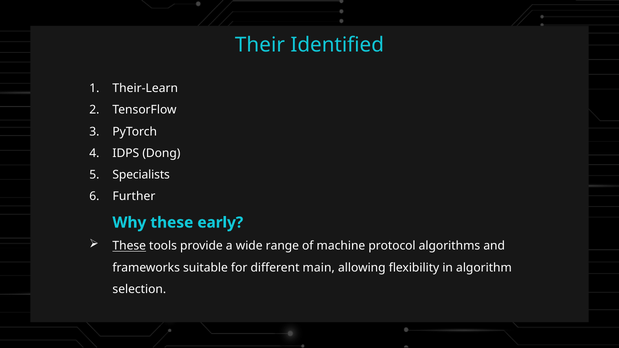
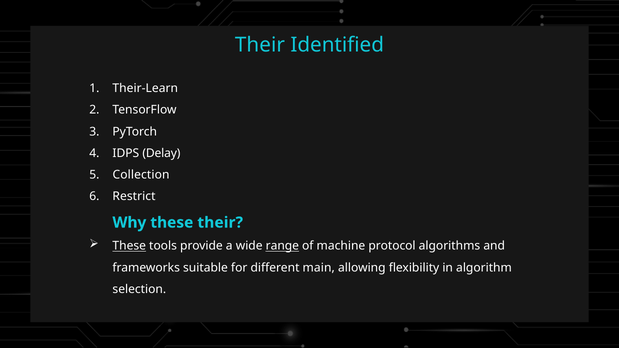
Dong: Dong -> Delay (161, 153)
Specialists: Specialists -> Collection (141, 175)
Further: Further -> Restrict (134, 197)
these early: early -> their (220, 223)
range underline: none -> present (282, 246)
